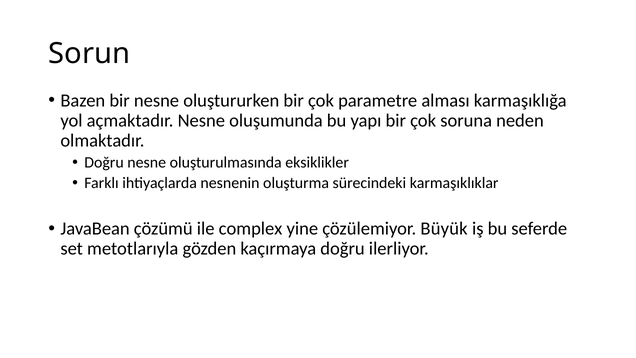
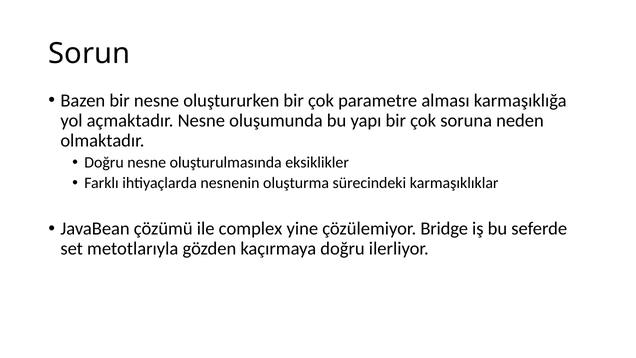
Büyük: Büyük -> Bridge (444, 228)
